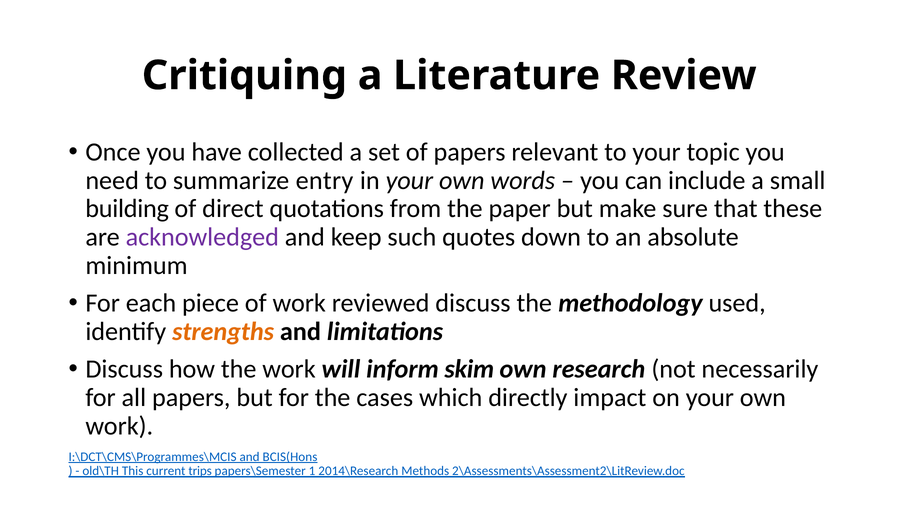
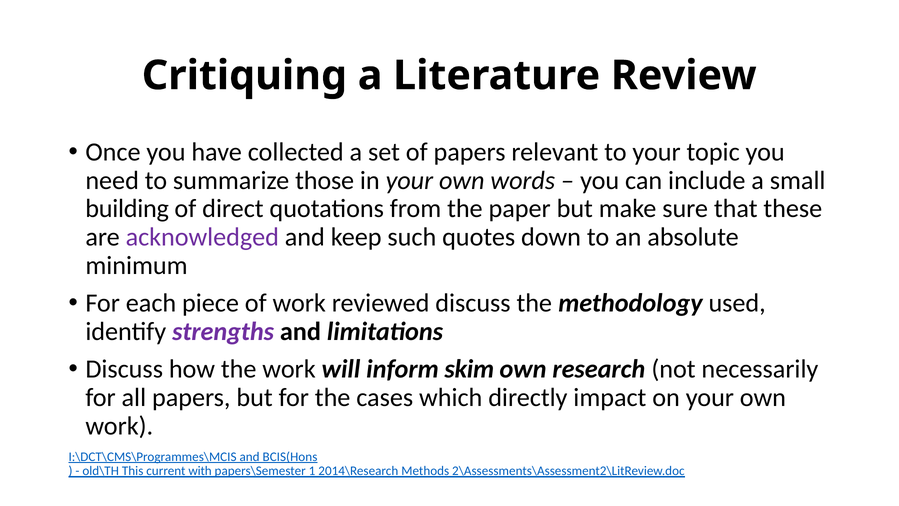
entry: entry -> those (325, 180)
strengths colour: orange -> purple (223, 331)
trips: trips -> with (200, 471)
